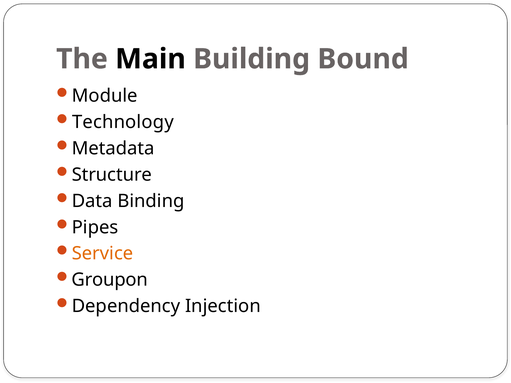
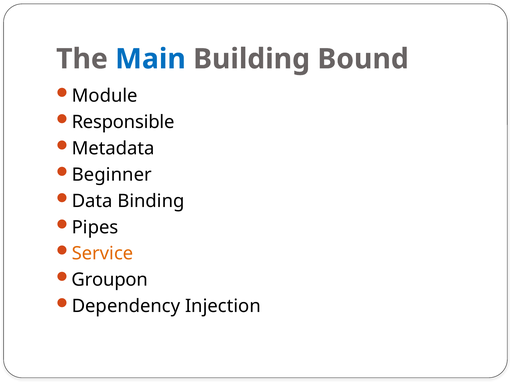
Main colour: black -> blue (150, 59)
Technology: Technology -> Responsible (123, 122)
Structure: Structure -> Beginner (112, 175)
